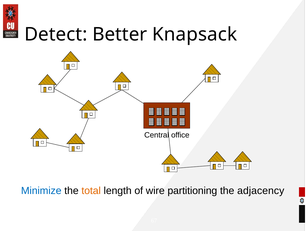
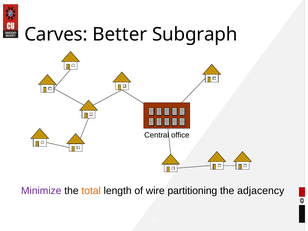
Detect: Detect -> Carves (56, 34)
Knapsack: Knapsack -> Subgraph (195, 34)
Minimize colour: blue -> purple (41, 191)
